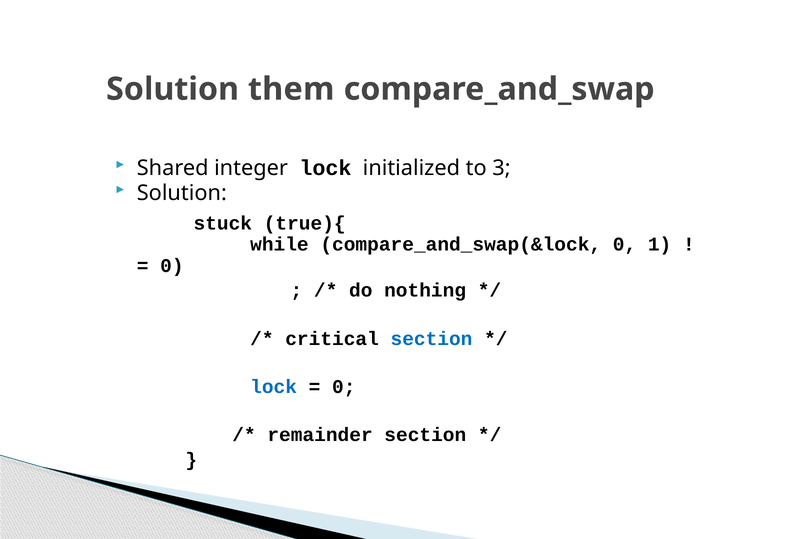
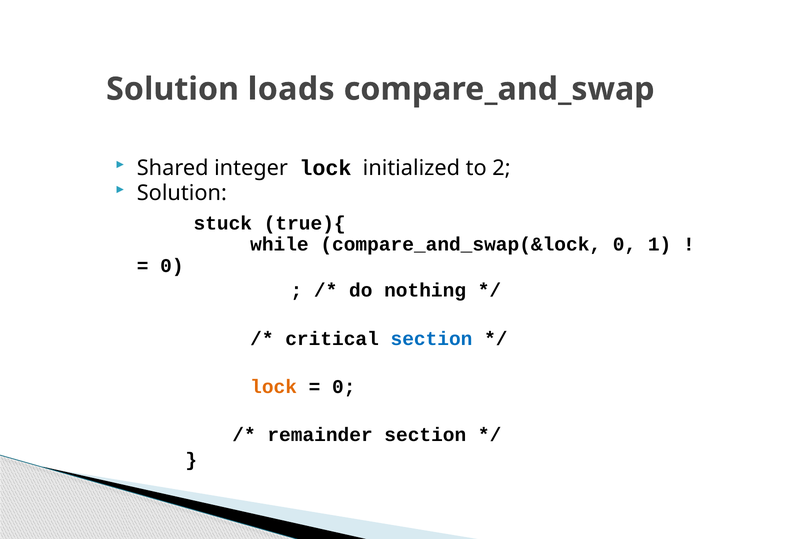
them: them -> loads (291, 89)
3: 3 -> 2 (501, 168)
lock colour: blue -> orange (274, 387)
